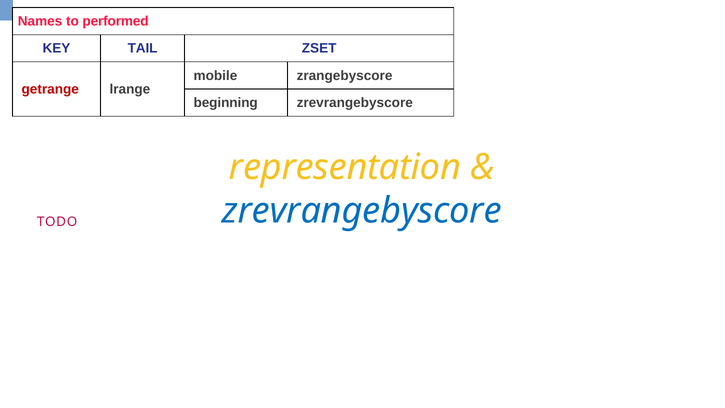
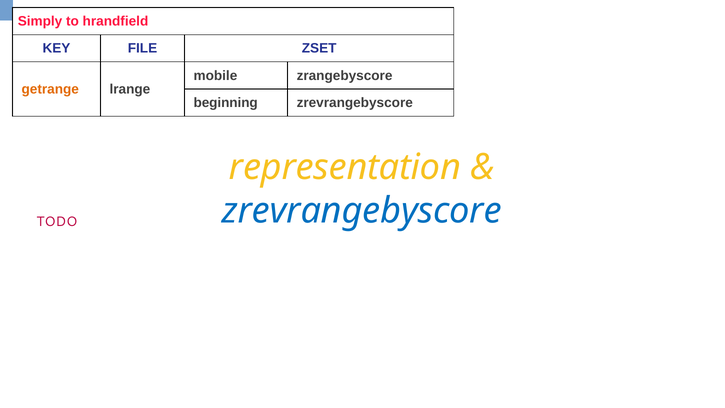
Names: Names -> Simply (40, 21)
performed: performed -> hrandfield (115, 21)
TAIL: TAIL -> FILE (142, 48)
getrange colour: red -> orange (50, 89)
